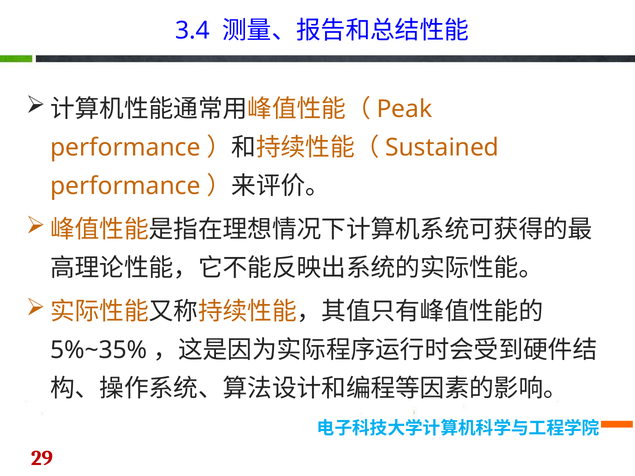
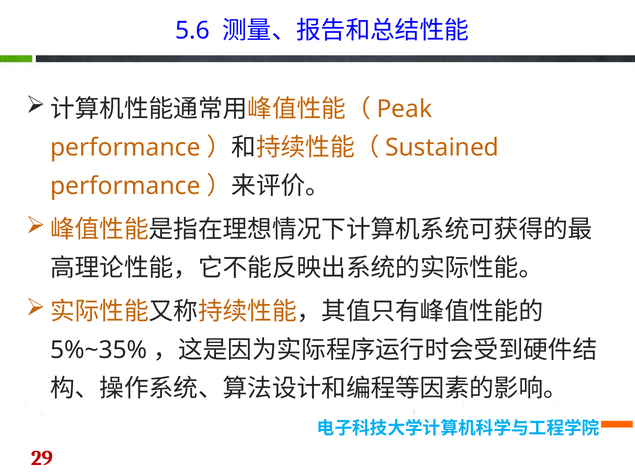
3.4: 3.4 -> 5.6 (193, 31)
